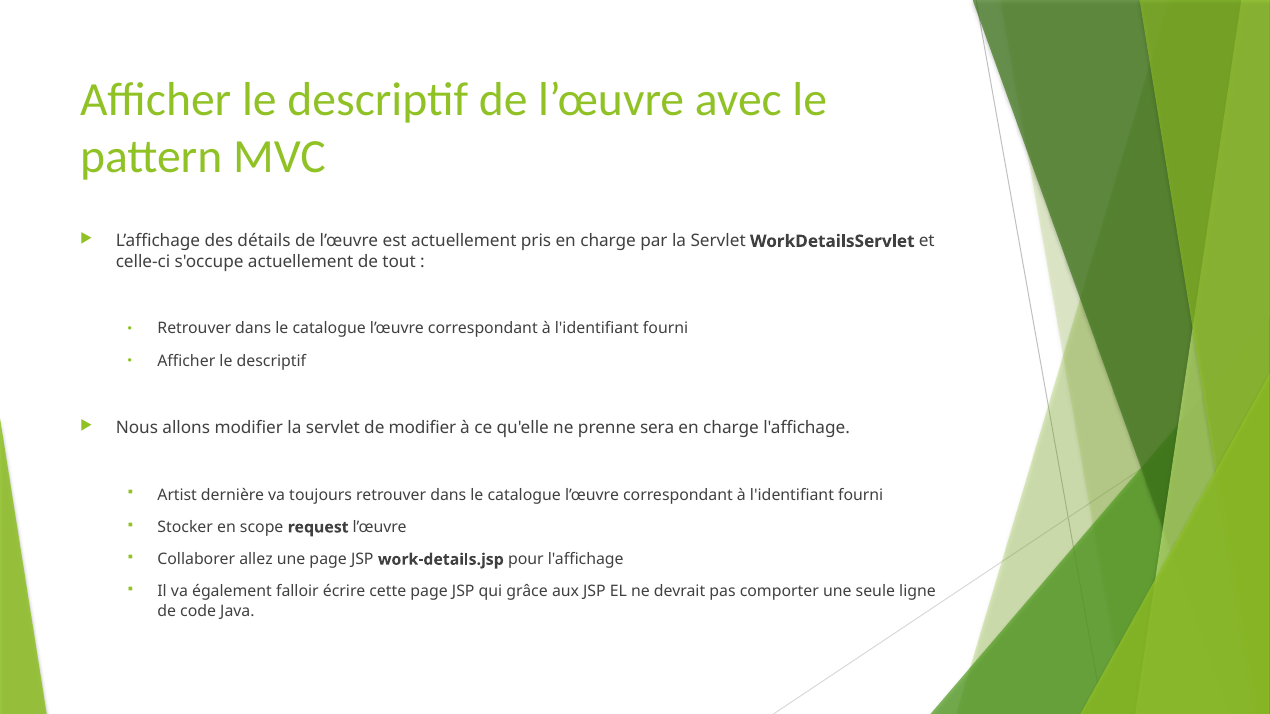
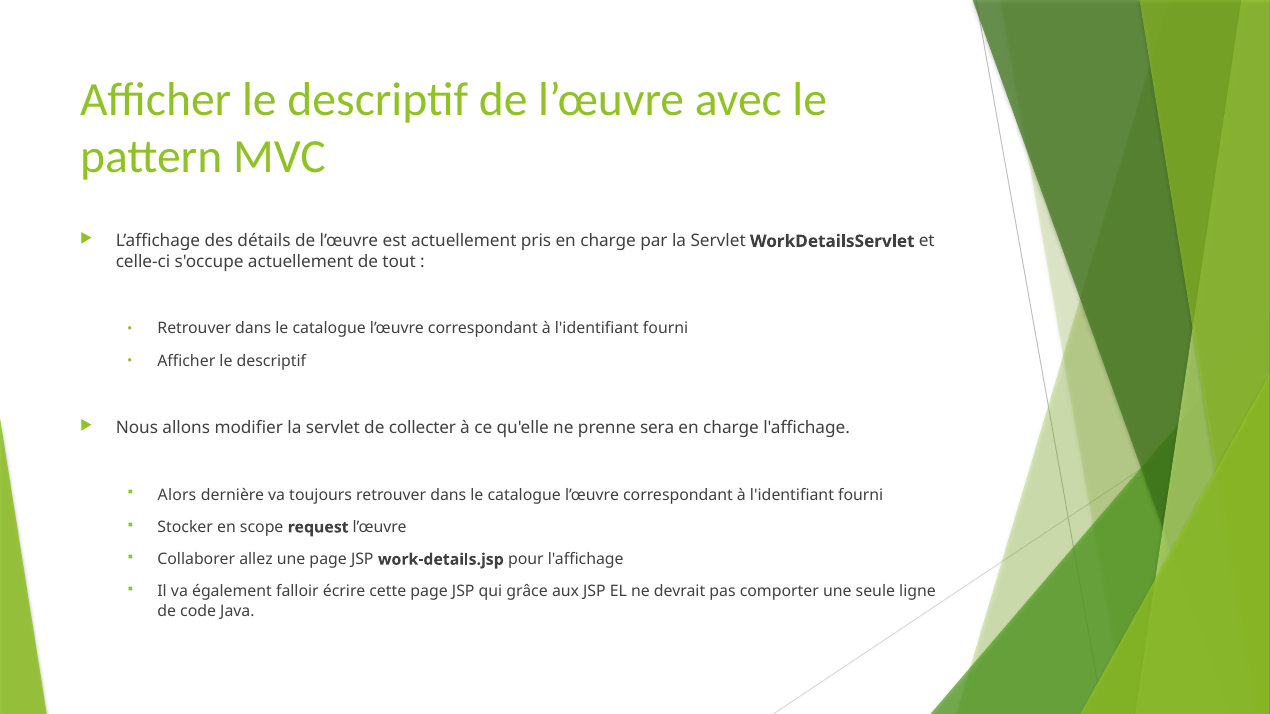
de modifier: modifier -> collecter (422, 428)
Artist: Artist -> Alors (177, 495)
